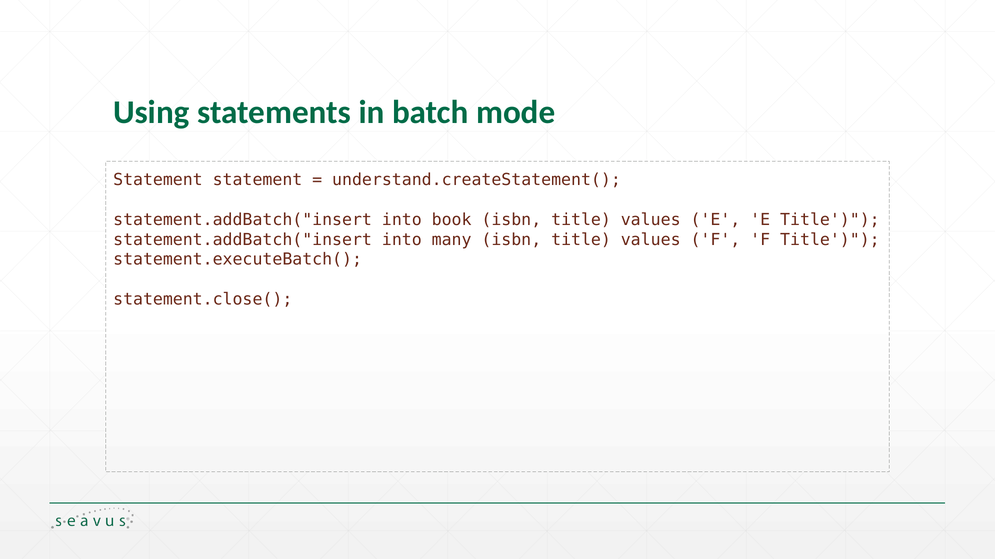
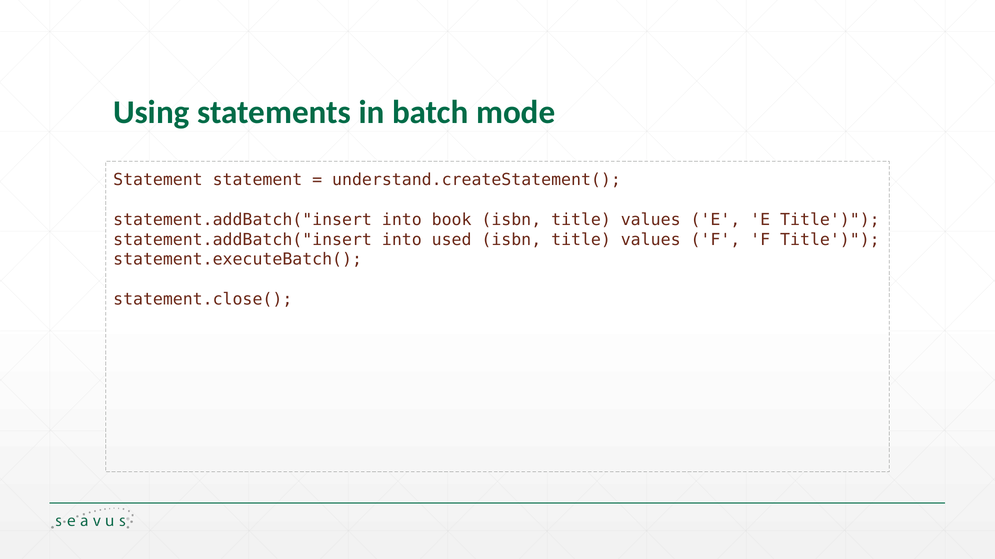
many: many -> used (452, 240)
